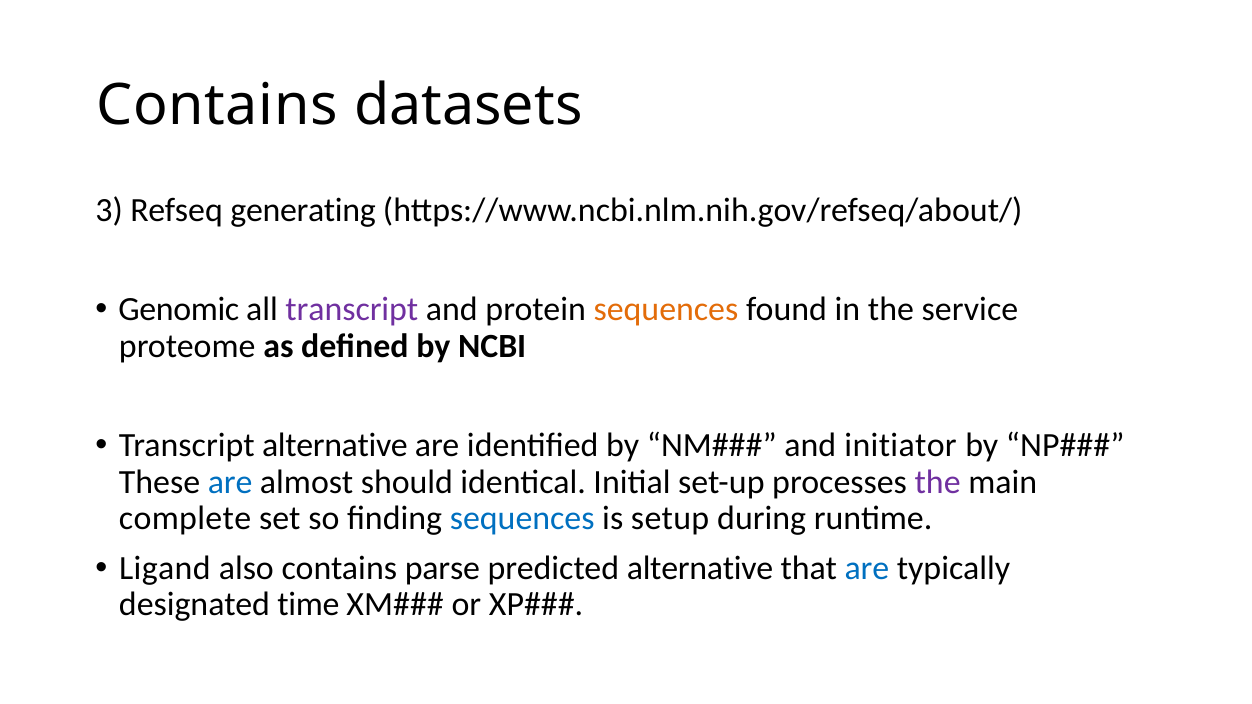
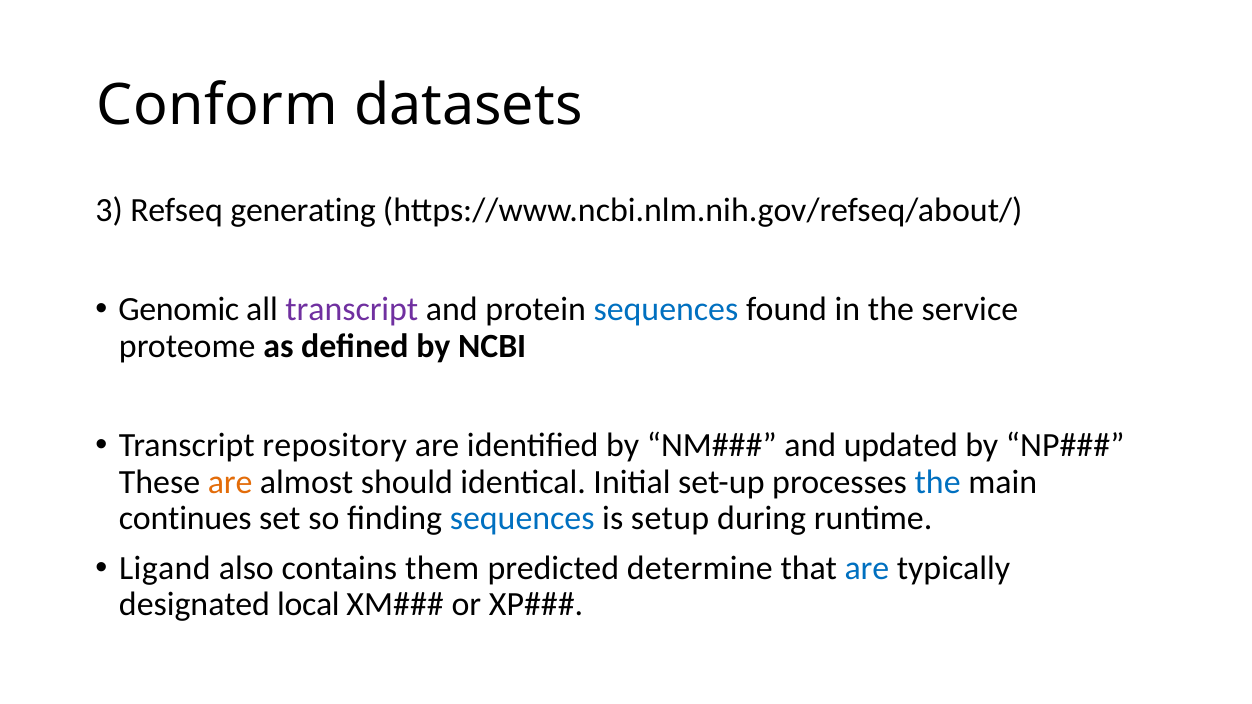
Contains: Contains -> Conform (217, 105)
sequences colour: orange -> blue (666, 310)
Transcript alternative: alternative -> repository (335, 445)
initiator: initiator -> updated (901, 445)
are colour: blue -> orange (230, 482)
the colour: purple -> blue (938, 482)
complete: complete -> continues (185, 519)
parse: parse -> them (442, 568)
predicted alternative: alternative -> determine (700, 568)
time: time -> local (308, 605)
